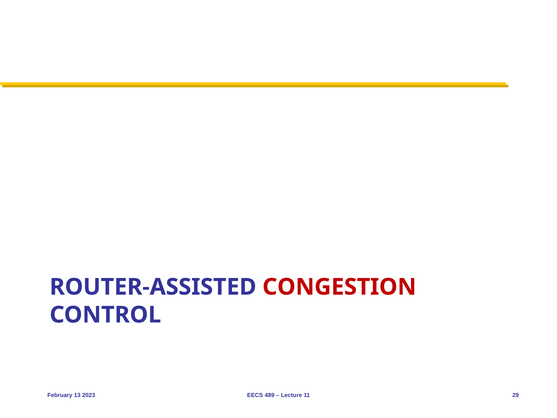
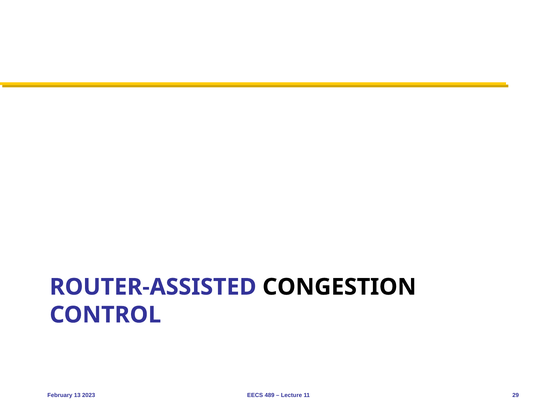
CONGESTION colour: red -> black (339, 287)
